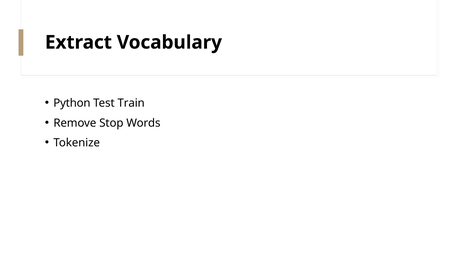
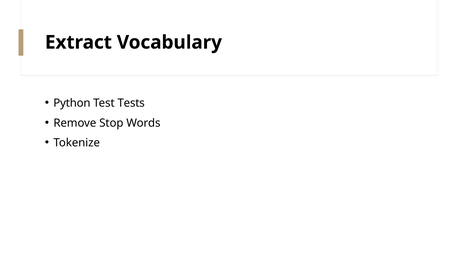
Train: Train -> Tests (131, 103)
